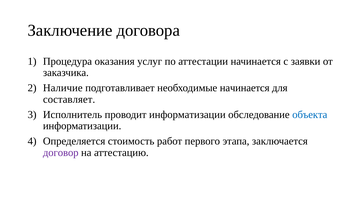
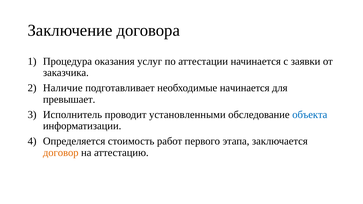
составляет: составляет -> превышает (69, 99)
проводит информатизации: информатизации -> установленными (187, 115)
договор colour: purple -> orange (61, 153)
